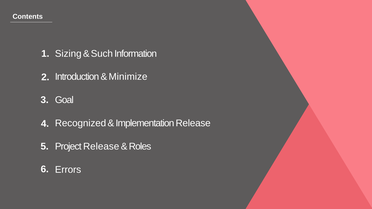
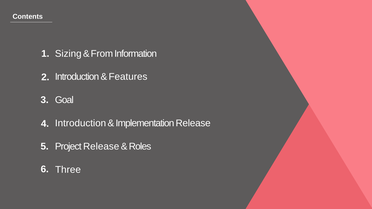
Such: Such -> From (102, 54)
Minimize: Minimize -> Features (128, 77)
Recognized: Recognized -> Introduction (81, 123)
Errors: Errors -> Three (68, 170)
